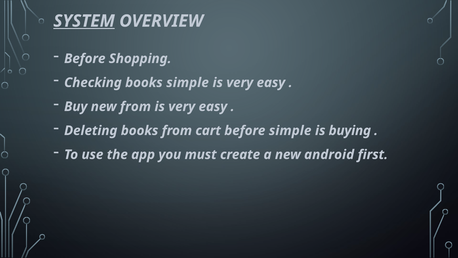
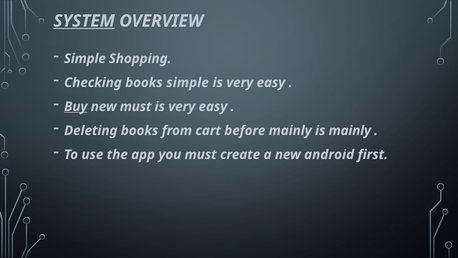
Before: Before -> Simple (85, 59)
Buy underline: none -> present (76, 106)
new from: from -> must (136, 106)
before simple: simple -> mainly (290, 130)
is buying: buying -> mainly (350, 130)
